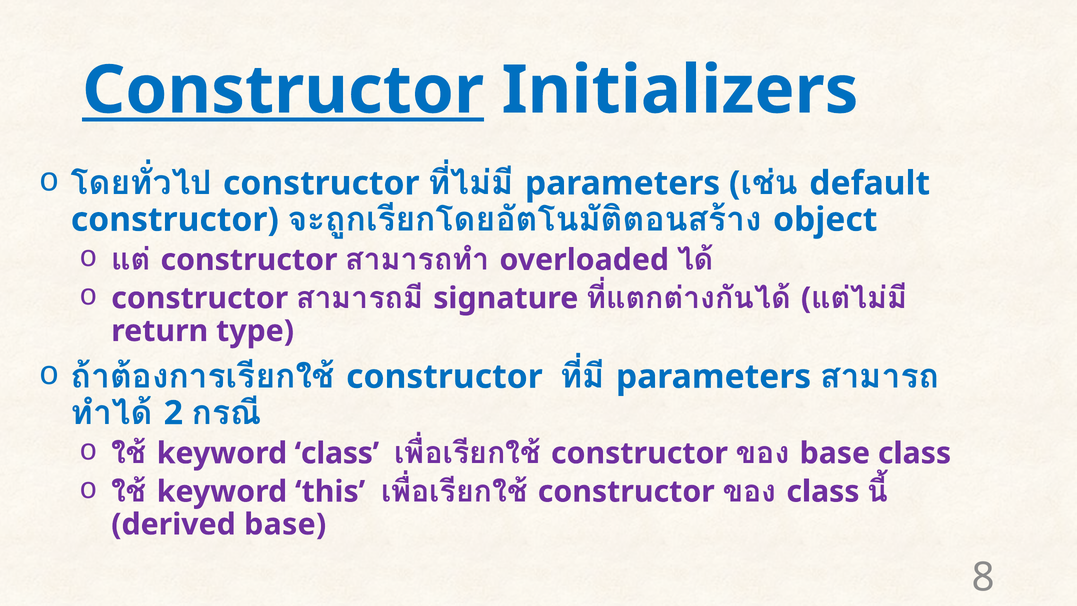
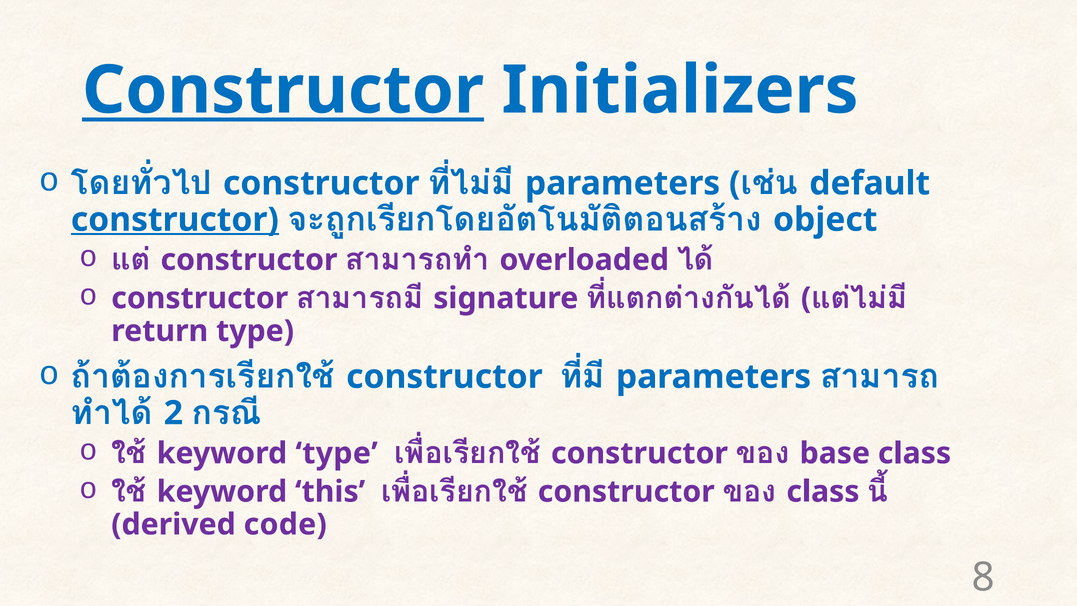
constructor underline: none -> present (175, 220)
keyword class: class -> type (337, 453)
derived base: base -> code (285, 524)
